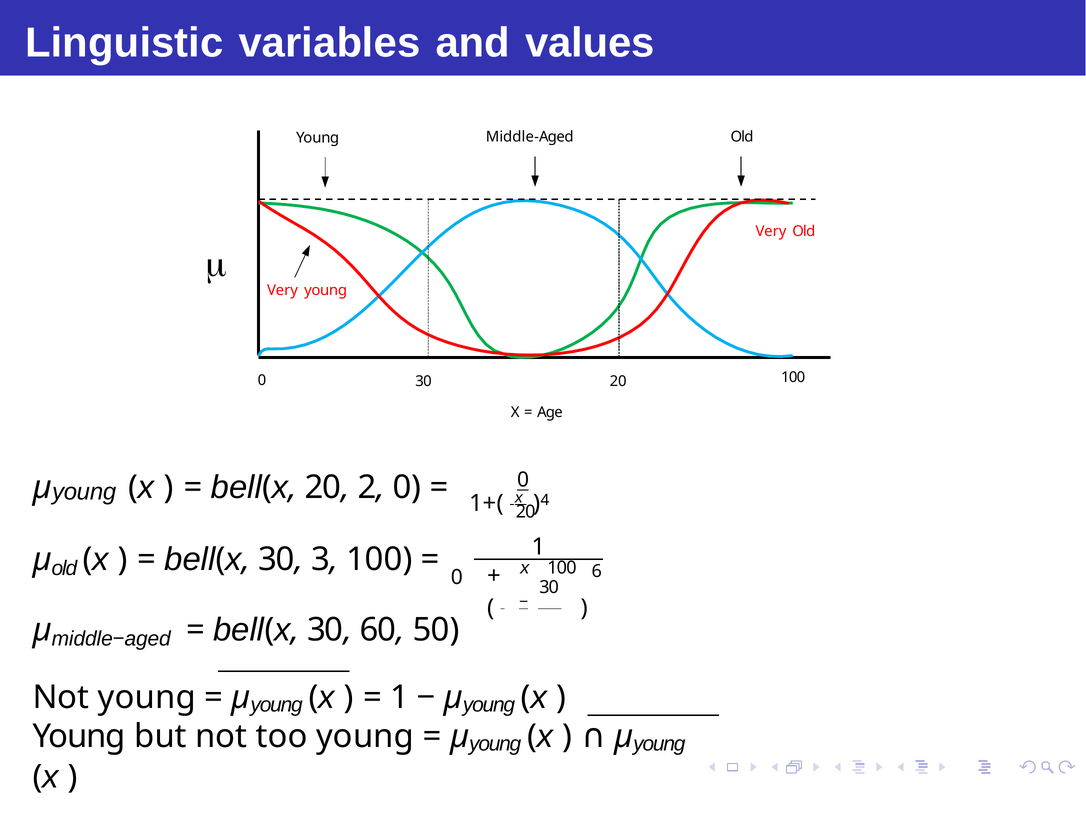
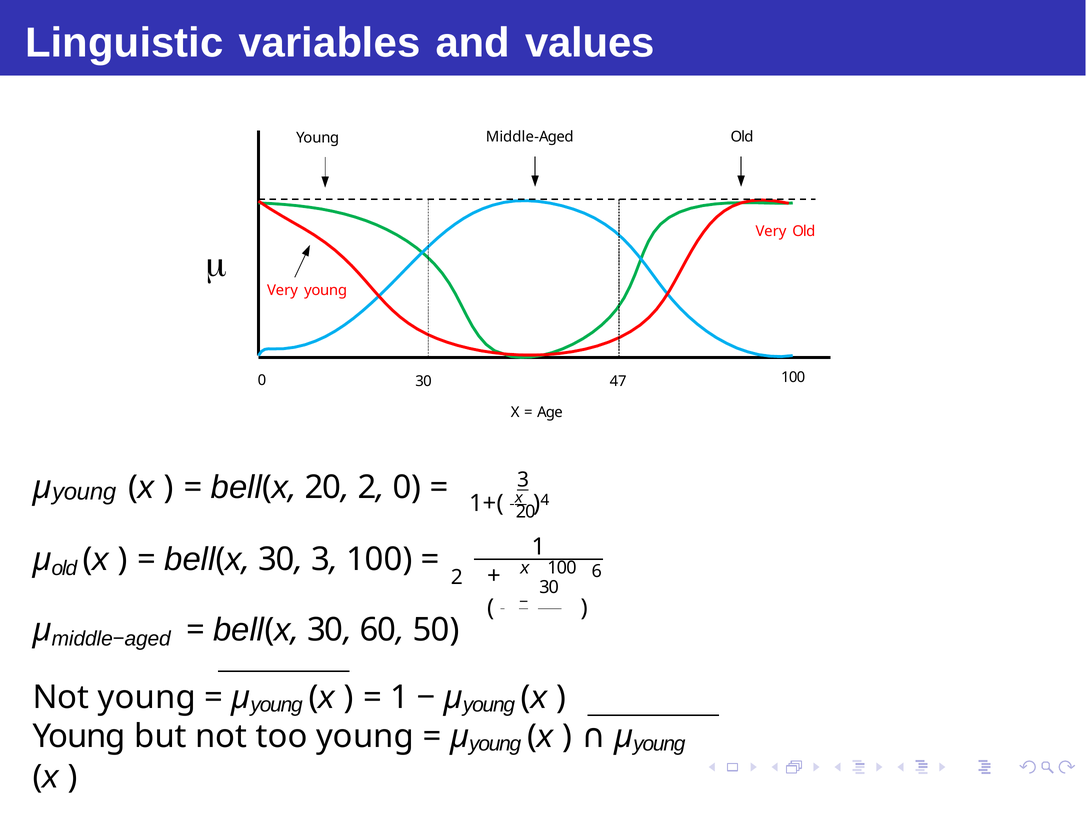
30 20: 20 -> 47 (618, 381)
0: 0 -> 3 (523, 480)
0: 0 -> 2 (457, 577)
